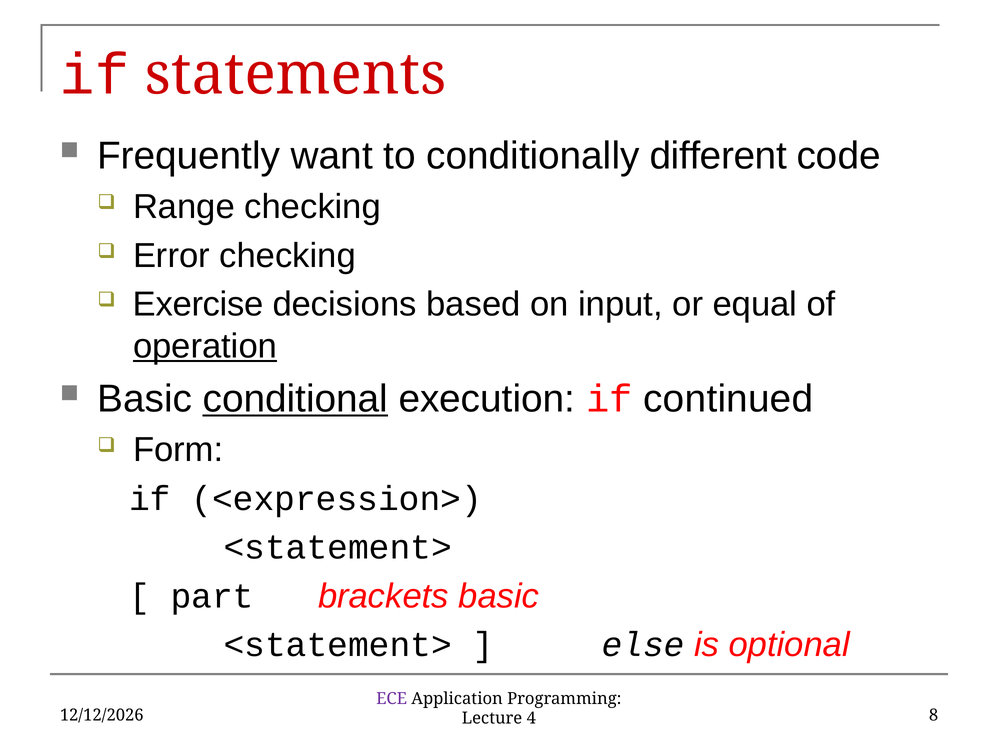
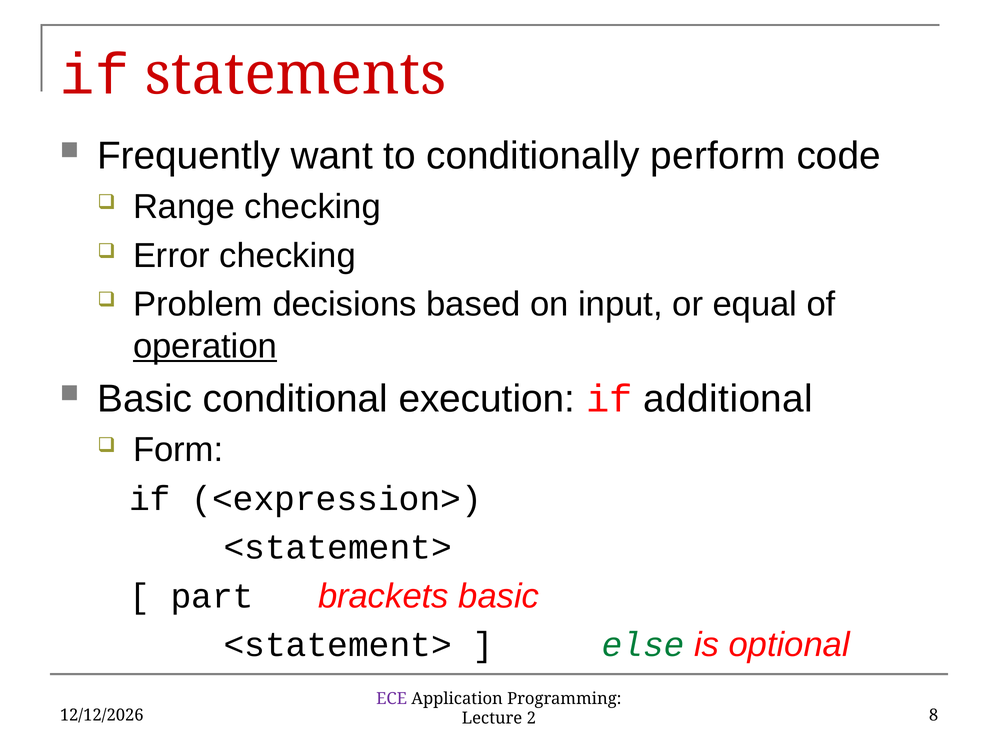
different: different -> perform (718, 156)
Exercise: Exercise -> Problem (198, 304)
conditional underline: present -> none (295, 399)
continued: continued -> additional (728, 399)
else colour: black -> green (643, 645)
4: 4 -> 2 (531, 718)
